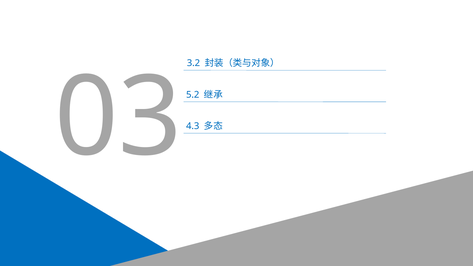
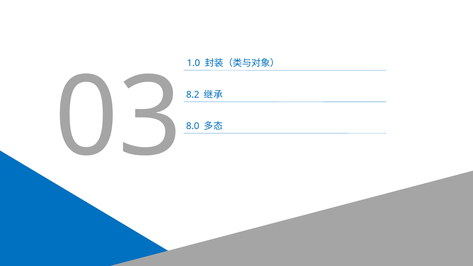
3.2: 3.2 -> 1.0 (193, 63)
5.2: 5.2 -> 8.2 (193, 95)
4.3: 4.3 -> 8.0 (193, 126)
